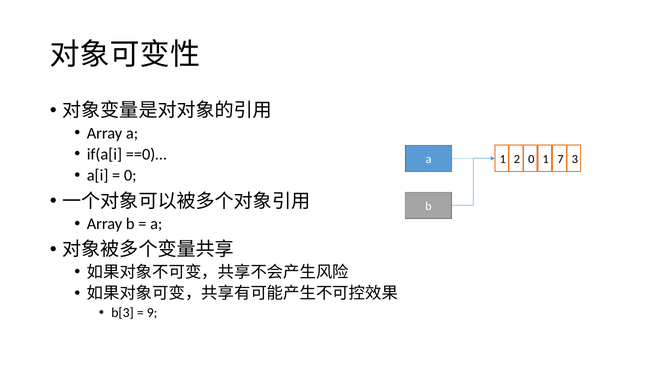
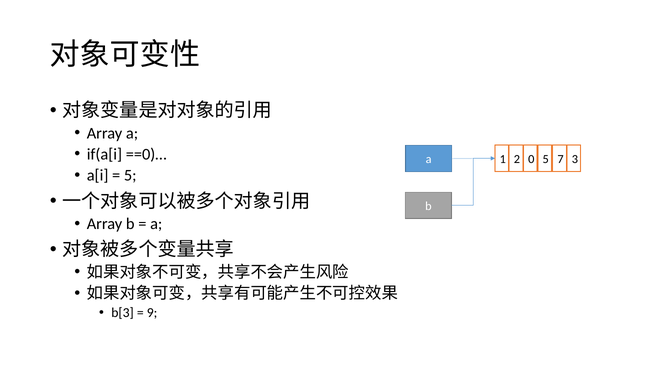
0 1: 1 -> 5 (546, 159)
0: 0 -> 5 (130, 175)
